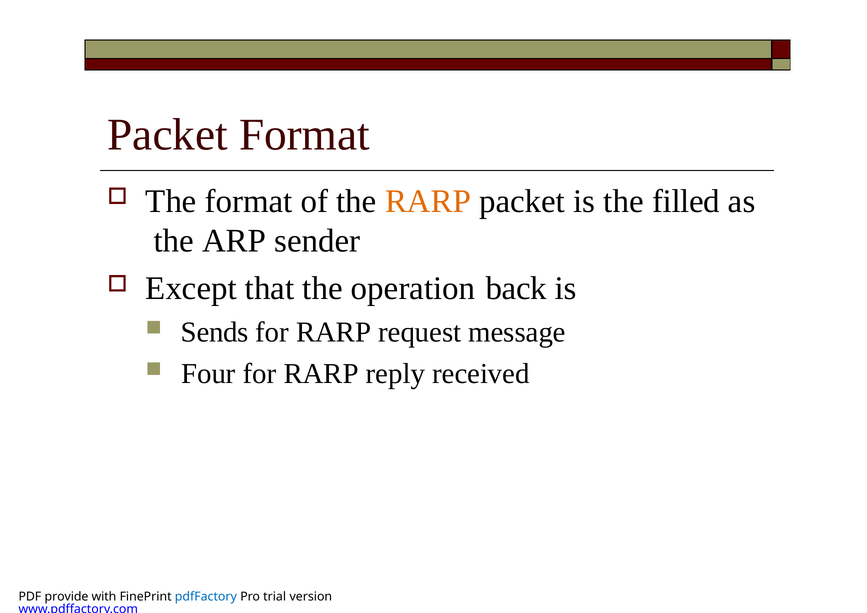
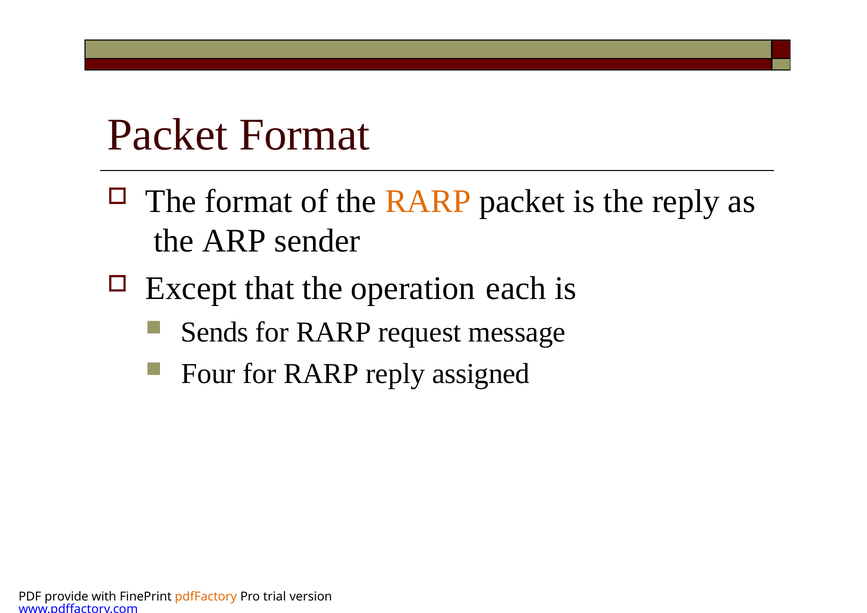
the filled: filled -> reply (686, 201)
back: back -> each (516, 289)
received: received -> assigned (481, 374)
pdfFactory colour: blue -> orange (206, 597)
